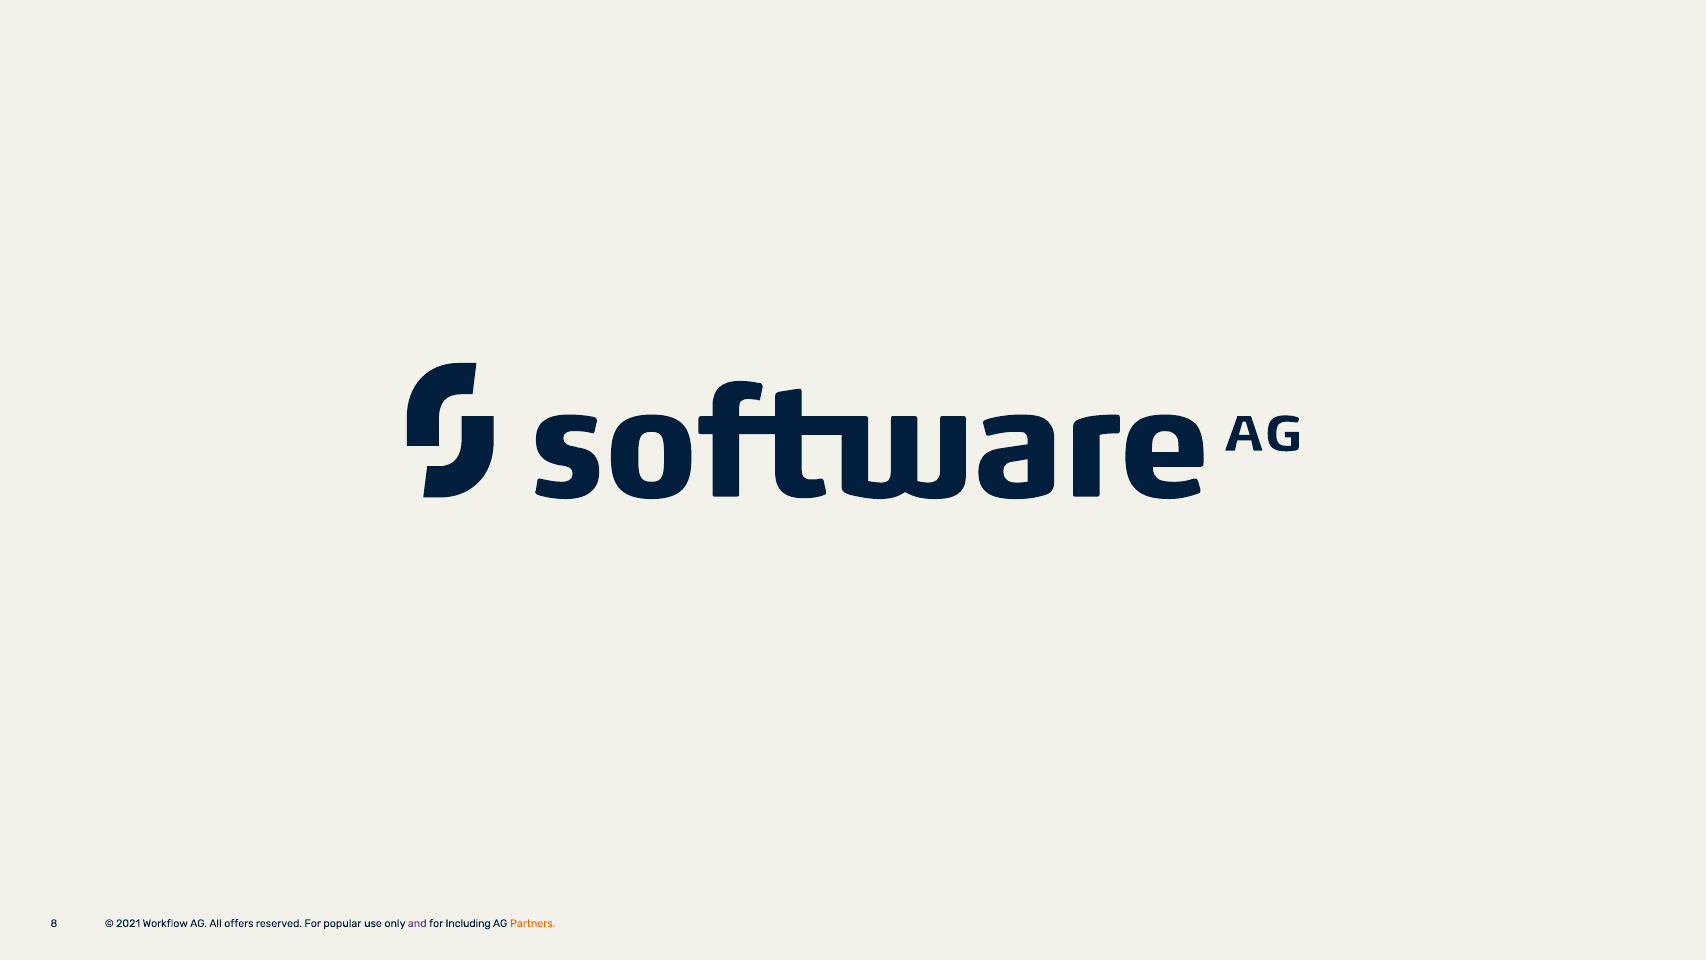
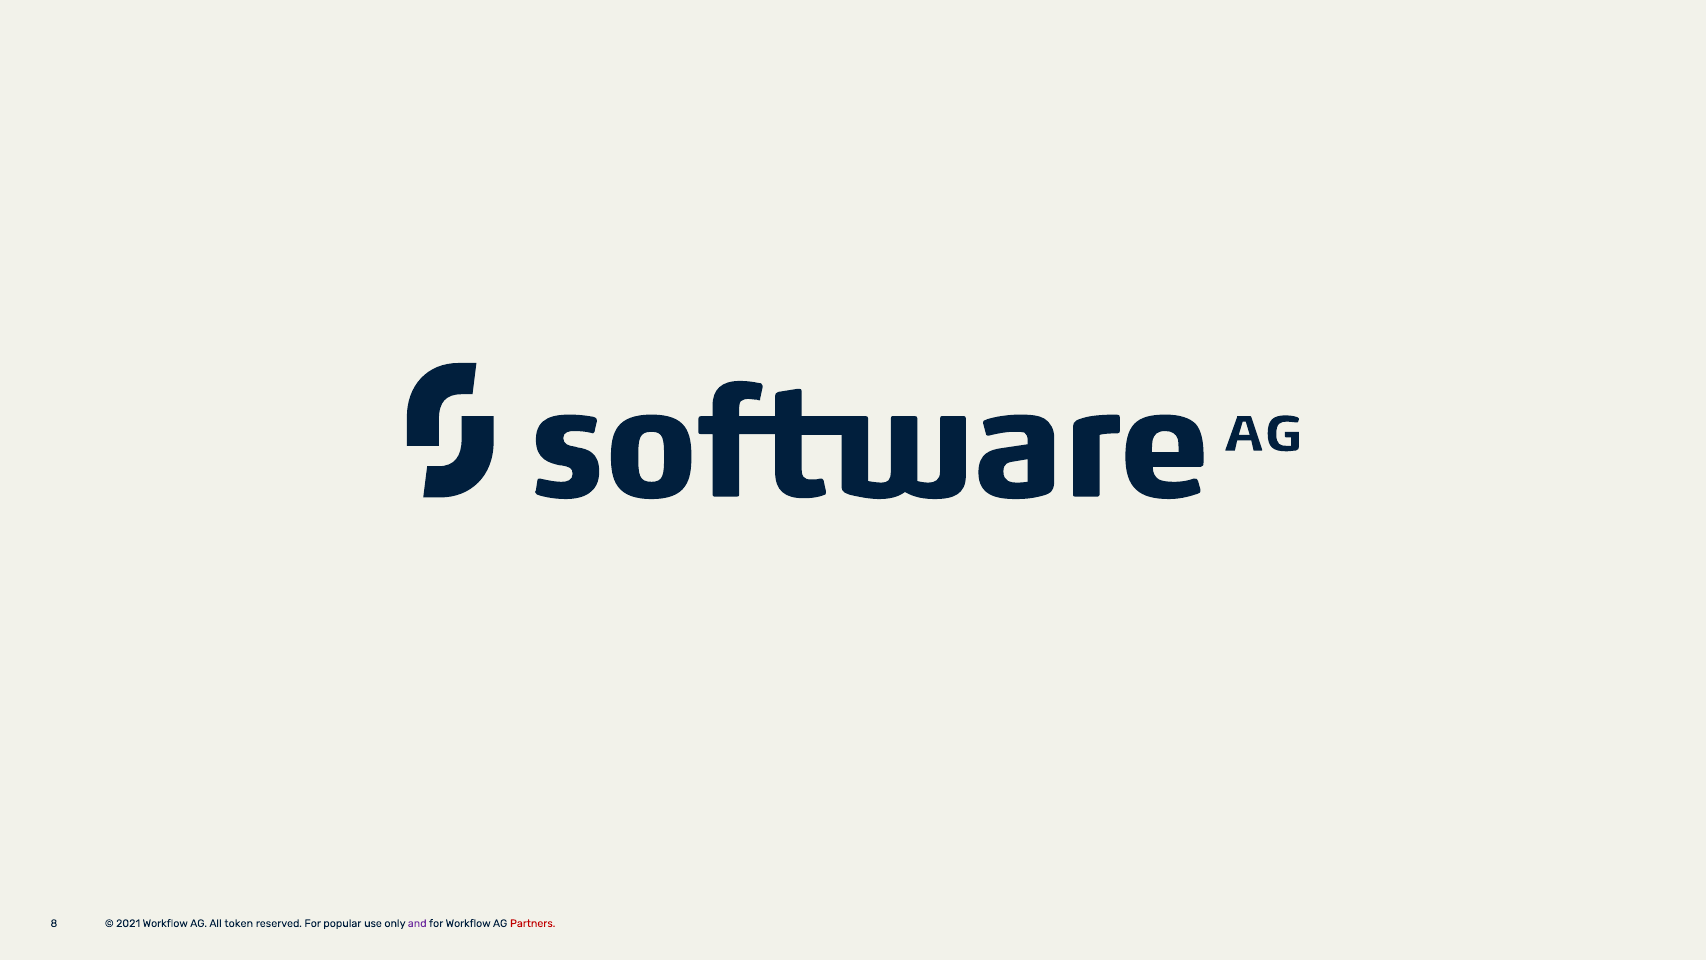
offers: offers -> token (239, 923)
for Including: Including -> Workflow (468, 923)
Partners colour: orange -> red (533, 923)
